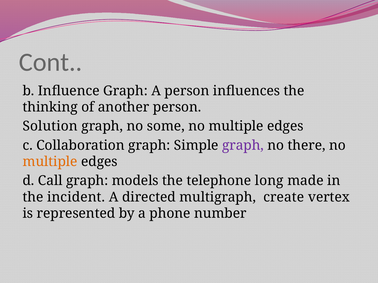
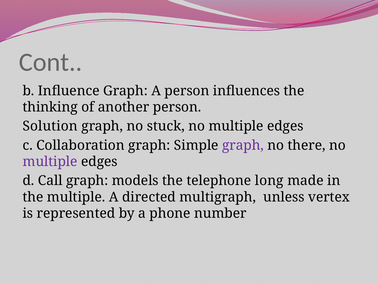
some: some -> stuck (166, 126)
multiple colour: orange -> purple (50, 162)
the incident: incident -> multiple (76, 197)
create: create -> unless (284, 197)
